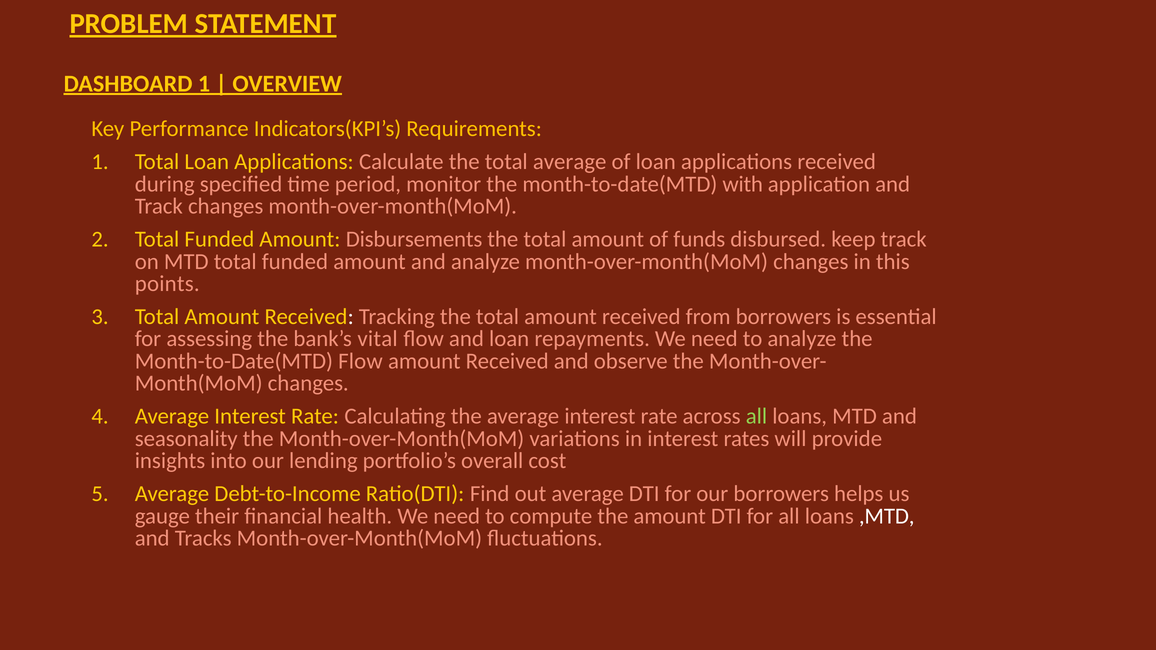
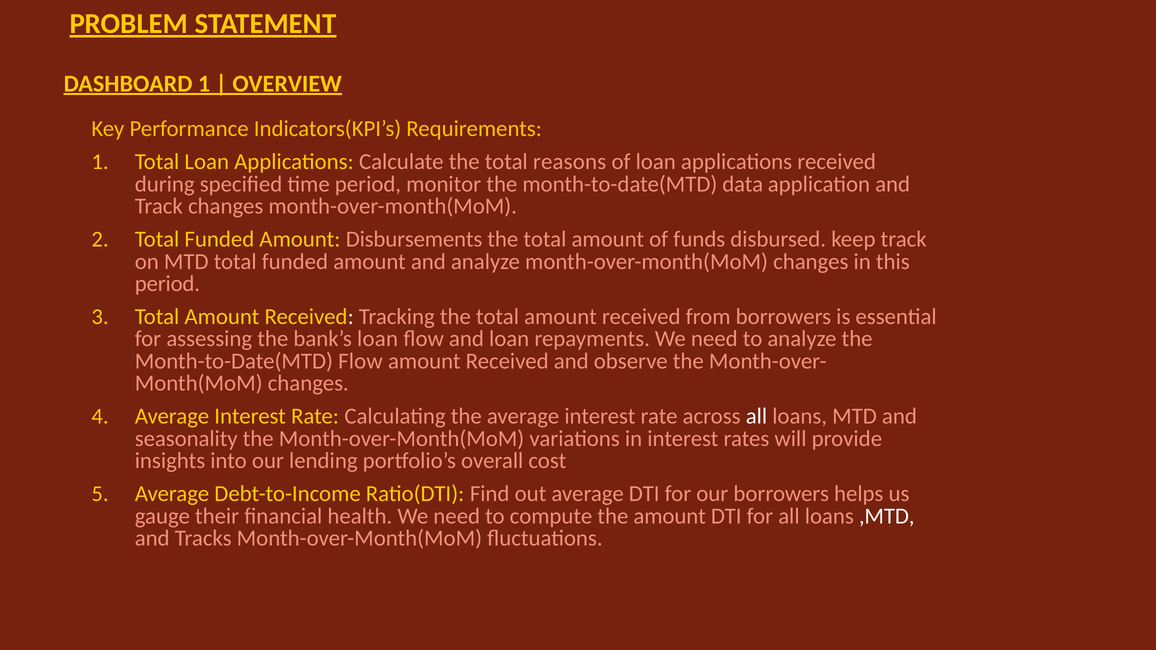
total average: average -> reasons (570, 162)
with: with -> data (743, 184)
points: points -> period (167, 284)
bank’s vital: vital -> loan (378, 339)
all colour: light green -> white (756, 417)
